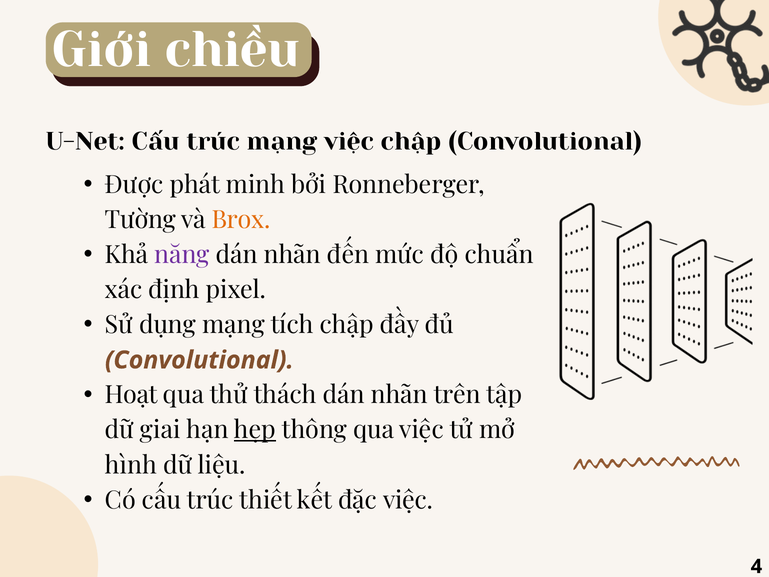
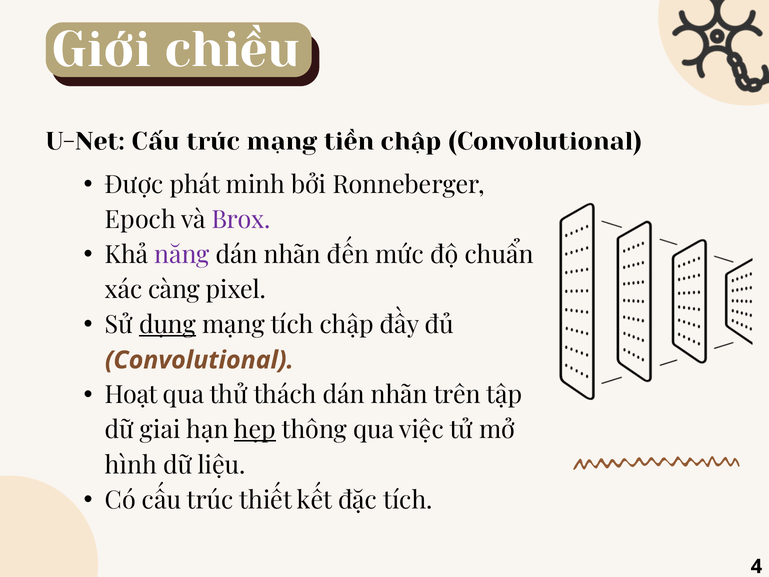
mạng việc: việc -> tiền (349, 141)
Tường: Tường -> Epoch (140, 220)
Brox colour: orange -> purple (241, 220)
định: định -> càng (174, 290)
dụng underline: none -> present (168, 325)
đặc việc: việc -> tích (408, 500)
